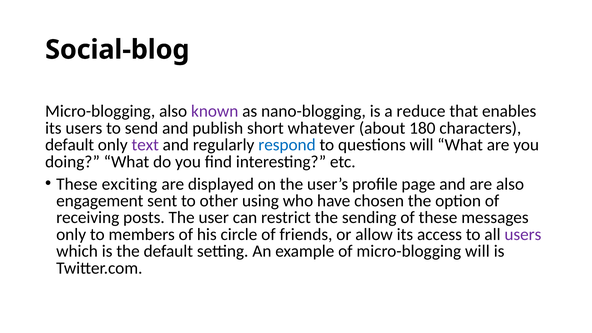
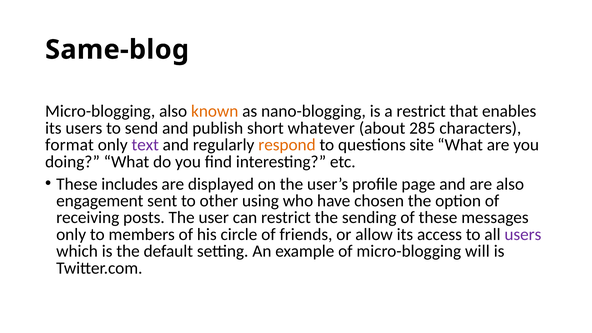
Social-blog: Social-blog -> Same-blog (117, 50)
known colour: purple -> orange (215, 111)
a reduce: reduce -> restrict (421, 111)
180: 180 -> 285 (422, 128)
default: default -> format (69, 145)
respond colour: blue -> orange (287, 145)
questions will: will -> site (422, 145)
exciting: exciting -> includes (130, 184)
